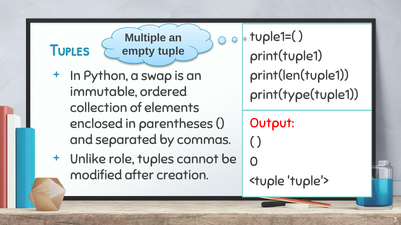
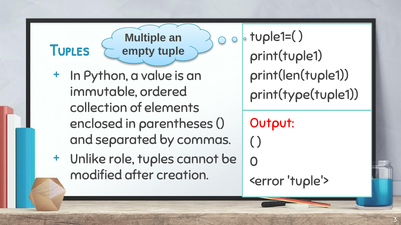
swap: swap -> value (157, 76)
<tuple: <tuple -> <error (267, 182)
